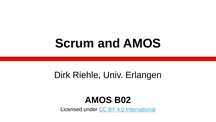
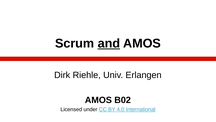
and underline: none -> present (109, 43)
